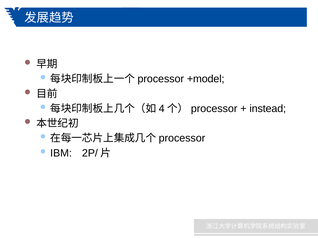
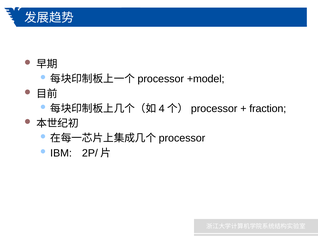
instead: instead -> fraction (268, 109)
